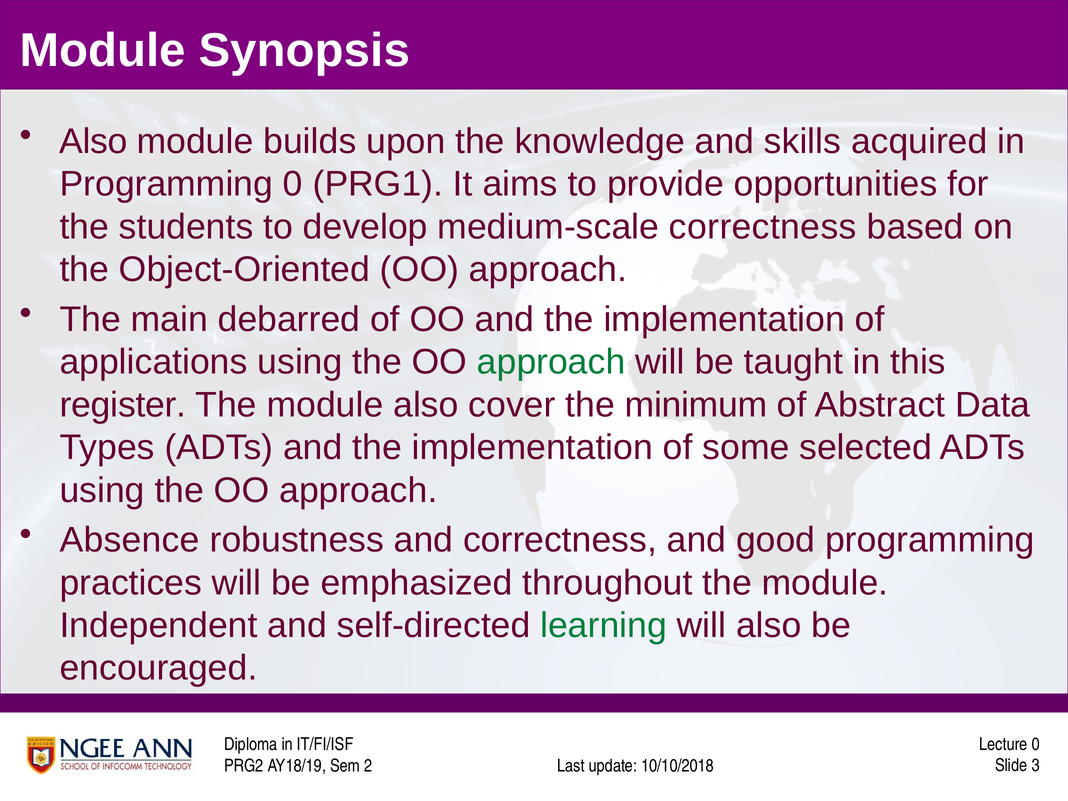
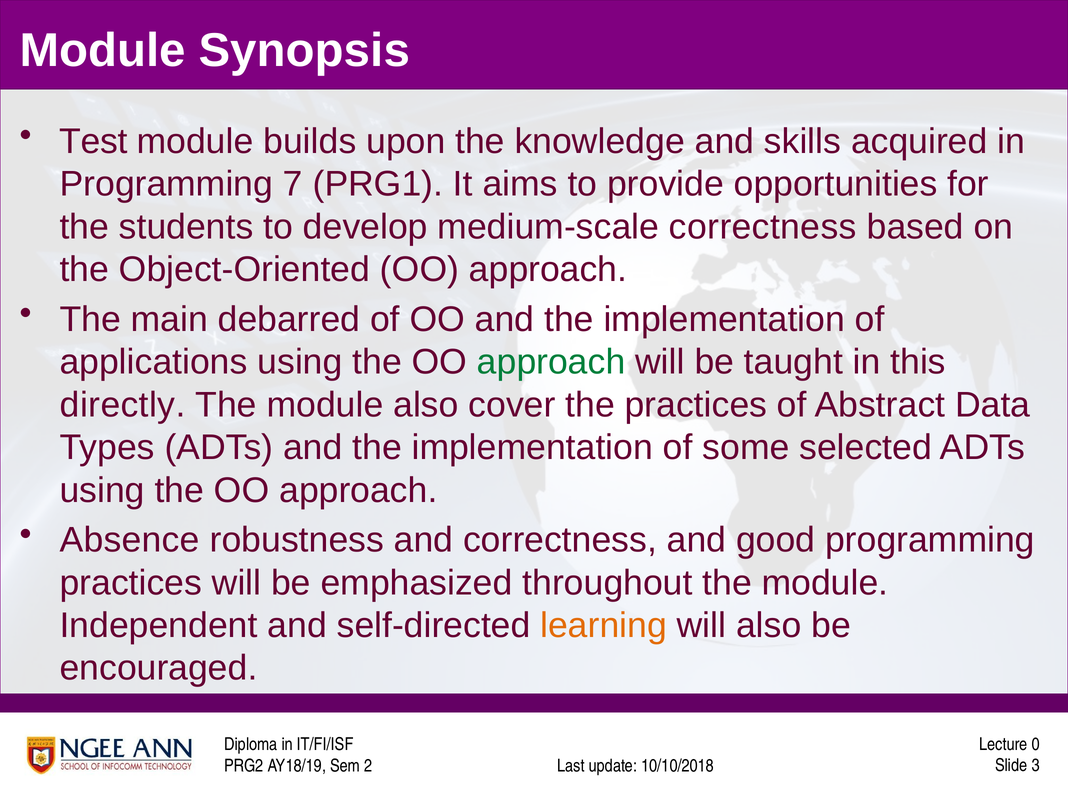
Also: Also -> Test (93, 141)
Programming 0: 0 -> 7 (293, 184)
register: register -> directly (123, 405)
the minimum: minimum -> practices (696, 405)
learning colour: green -> orange (604, 626)
